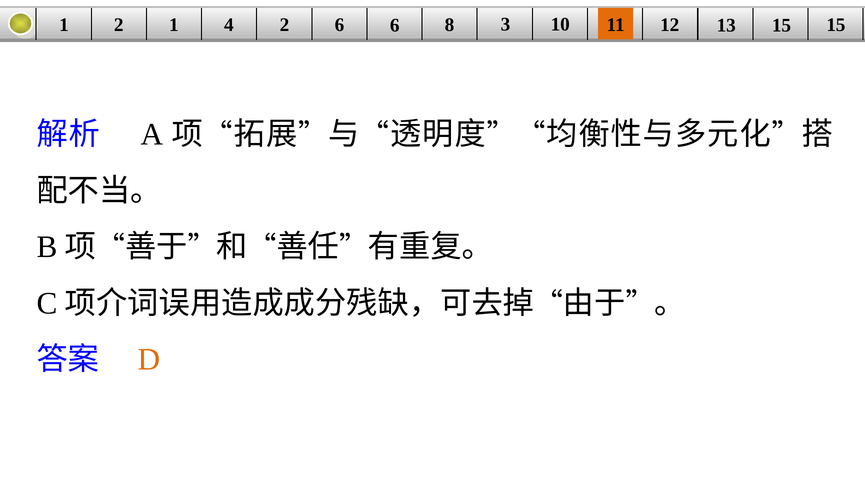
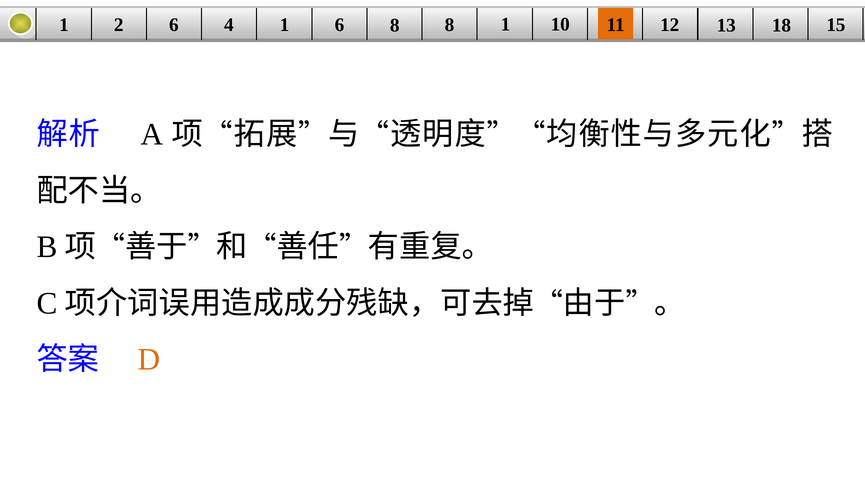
2 1: 1 -> 6 (174, 25)
4 2: 2 -> 1 (284, 25)
6 6: 6 -> 8 (395, 25)
8 3: 3 -> 1 (505, 24)
13 15: 15 -> 18 (782, 26)
